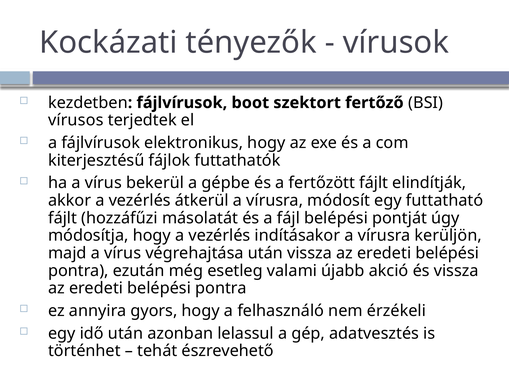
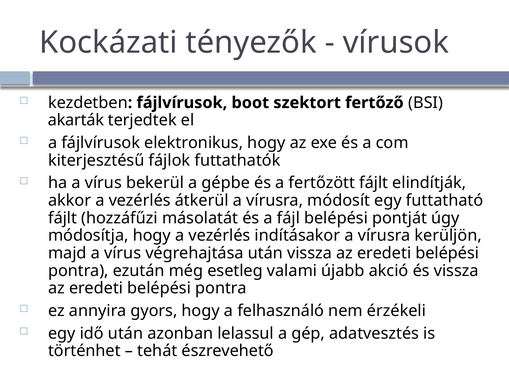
vírusos: vírusos -> akarták (76, 120)
